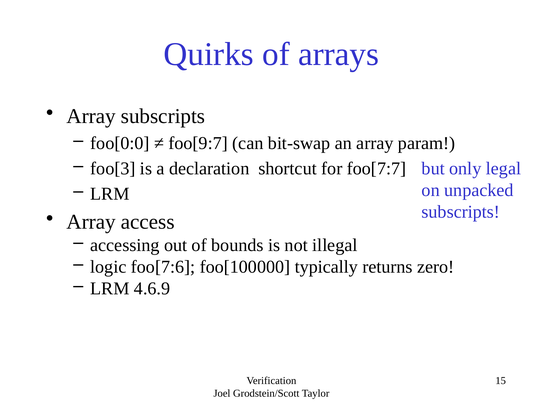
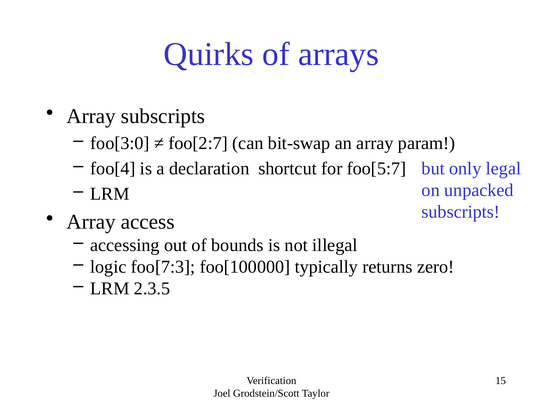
foo[0:0: foo[0:0 -> foo[3:0 (120, 143)
foo[9:7: foo[9:7 -> foo[2:7 (198, 143)
foo[3: foo[3 -> foo[4 (113, 169)
foo[7:7: foo[7:7 -> foo[5:7 (377, 169)
foo[7:6: foo[7:6 -> foo[7:3 (163, 267)
4.6.9: 4.6.9 -> 2.3.5 (152, 289)
